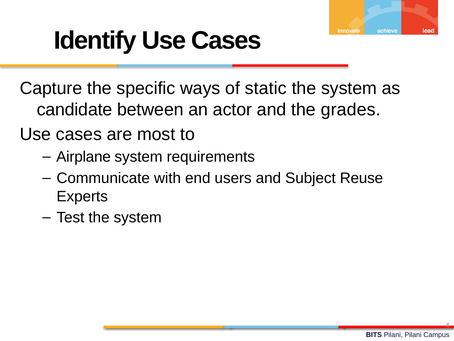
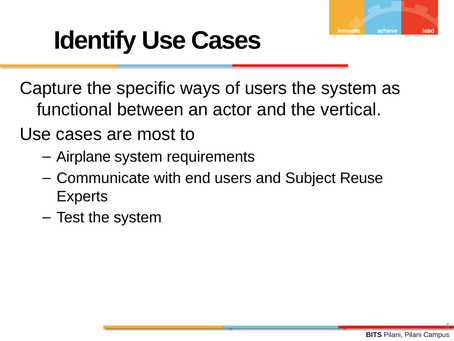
of static: static -> users (266, 88)
candidate: candidate -> functional (74, 109)
grades: grades -> vertical (351, 109)
